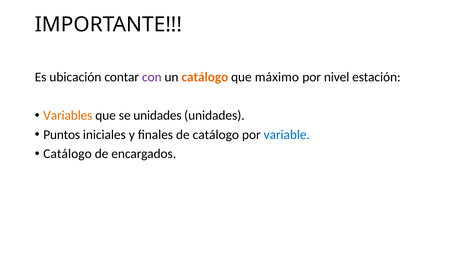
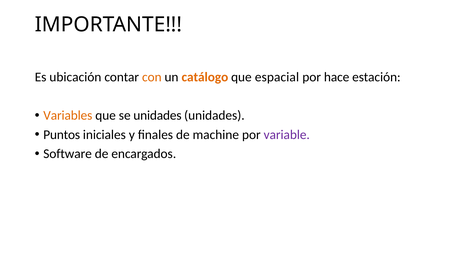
con colour: purple -> orange (152, 77)
máximo: máximo -> espacial (277, 77)
nivel: nivel -> hace (337, 77)
de catálogo: catálogo -> machine (216, 134)
variable colour: blue -> purple (287, 134)
Catálogo: Catálogo -> Software (68, 154)
